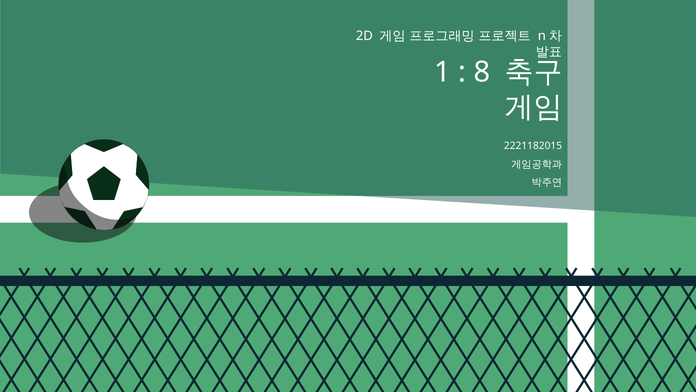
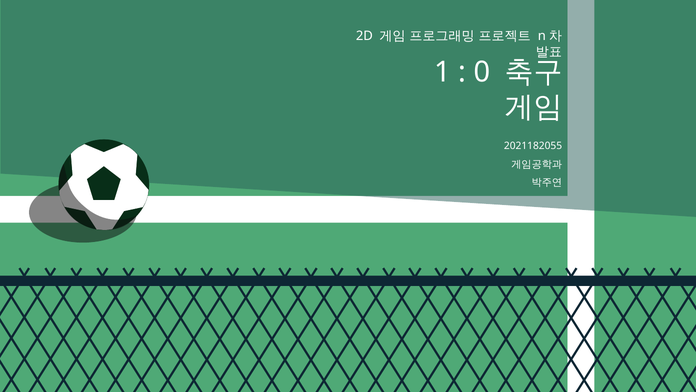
8: 8 -> 0 (482, 72)
2221182015: 2221182015 -> 2021182055 (533, 146)
